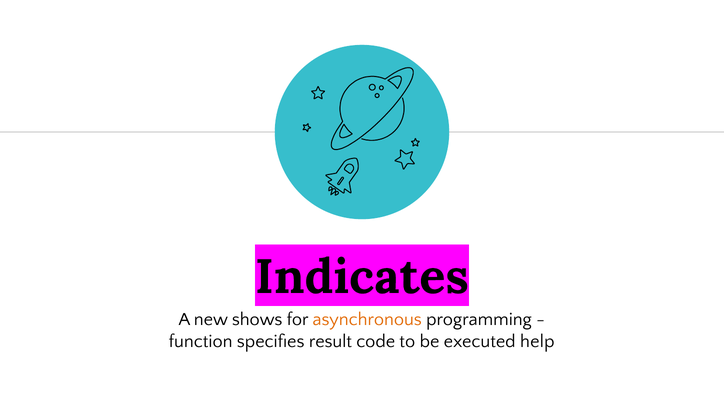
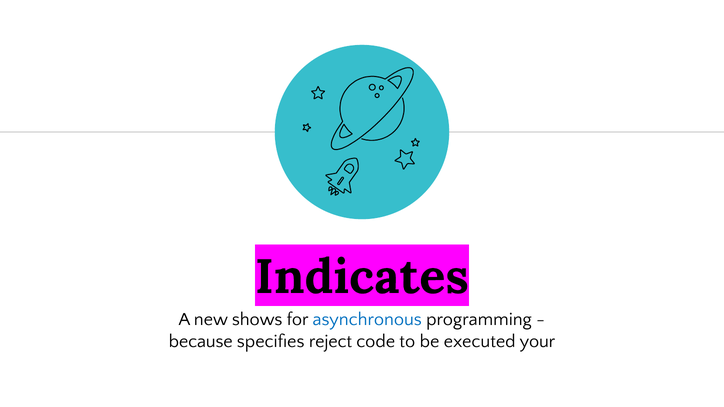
asynchronous colour: orange -> blue (367, 320)
function: function -> because (201, 341)
result: result -> reject (331, 341)
help: help -> your (538, 341)
